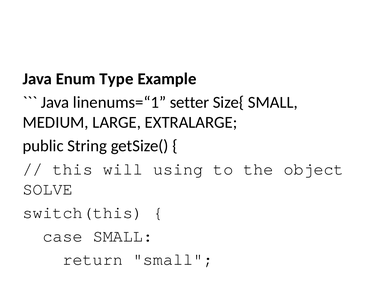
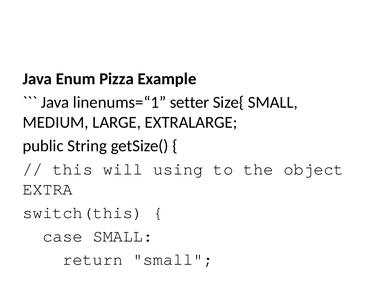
Enum Type: Type -> Pizza (117, 79)
SOLVE: SOLVE -> EXTRA (48, 189)
